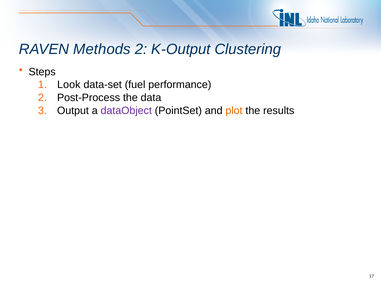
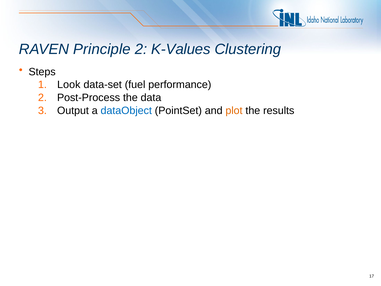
Methods: Methods -> Principle (102, 49)
K-Output: K-Output -> K-Values (181, 49)
dataObject colour: purple -> blue (126, 111)
